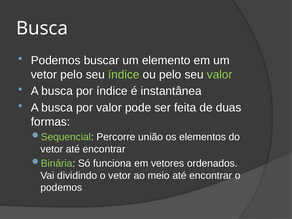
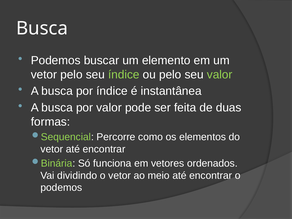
união: união -> como (151, 137)
